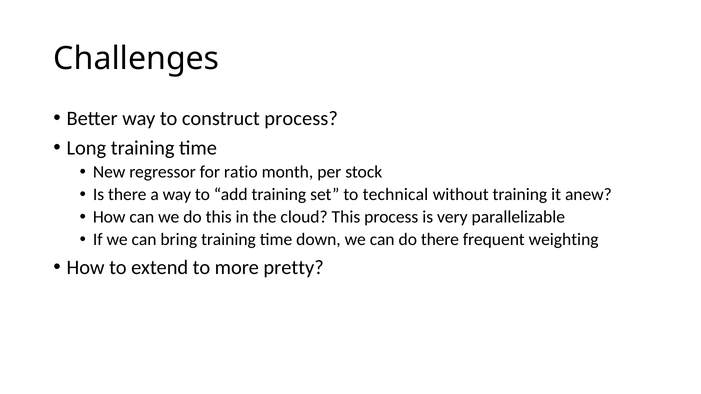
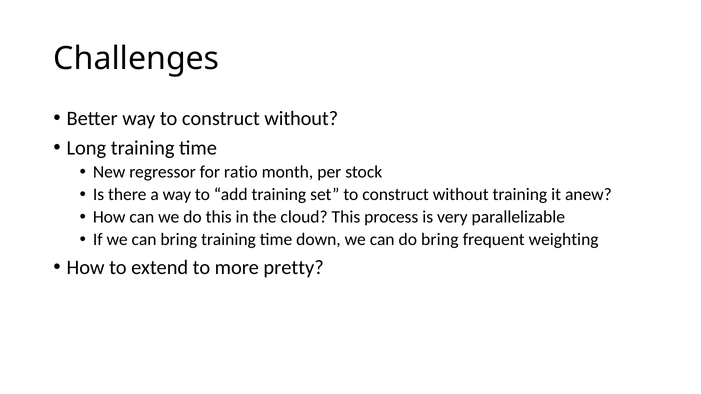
way to construct process: process -> without (301, 119)
set to technical: technical -> construct (396, 195)
do there: there -> bring (440, 240)
